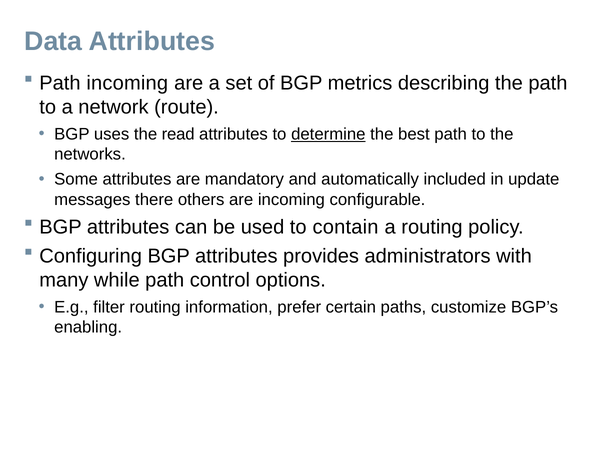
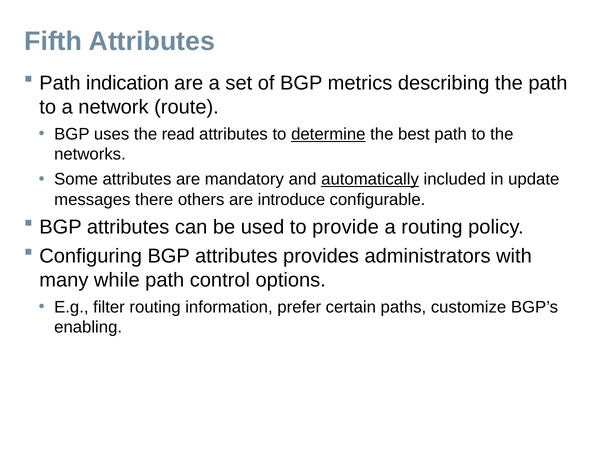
Data: Data -> Fifth (53, 41)
Path incoming: incoming -> indication (127, 83)
automatically underline: none -> present (370, 179)
are incoming: incoming -> introduce (291, 199)
contain: contain -> provide (346, 227)
